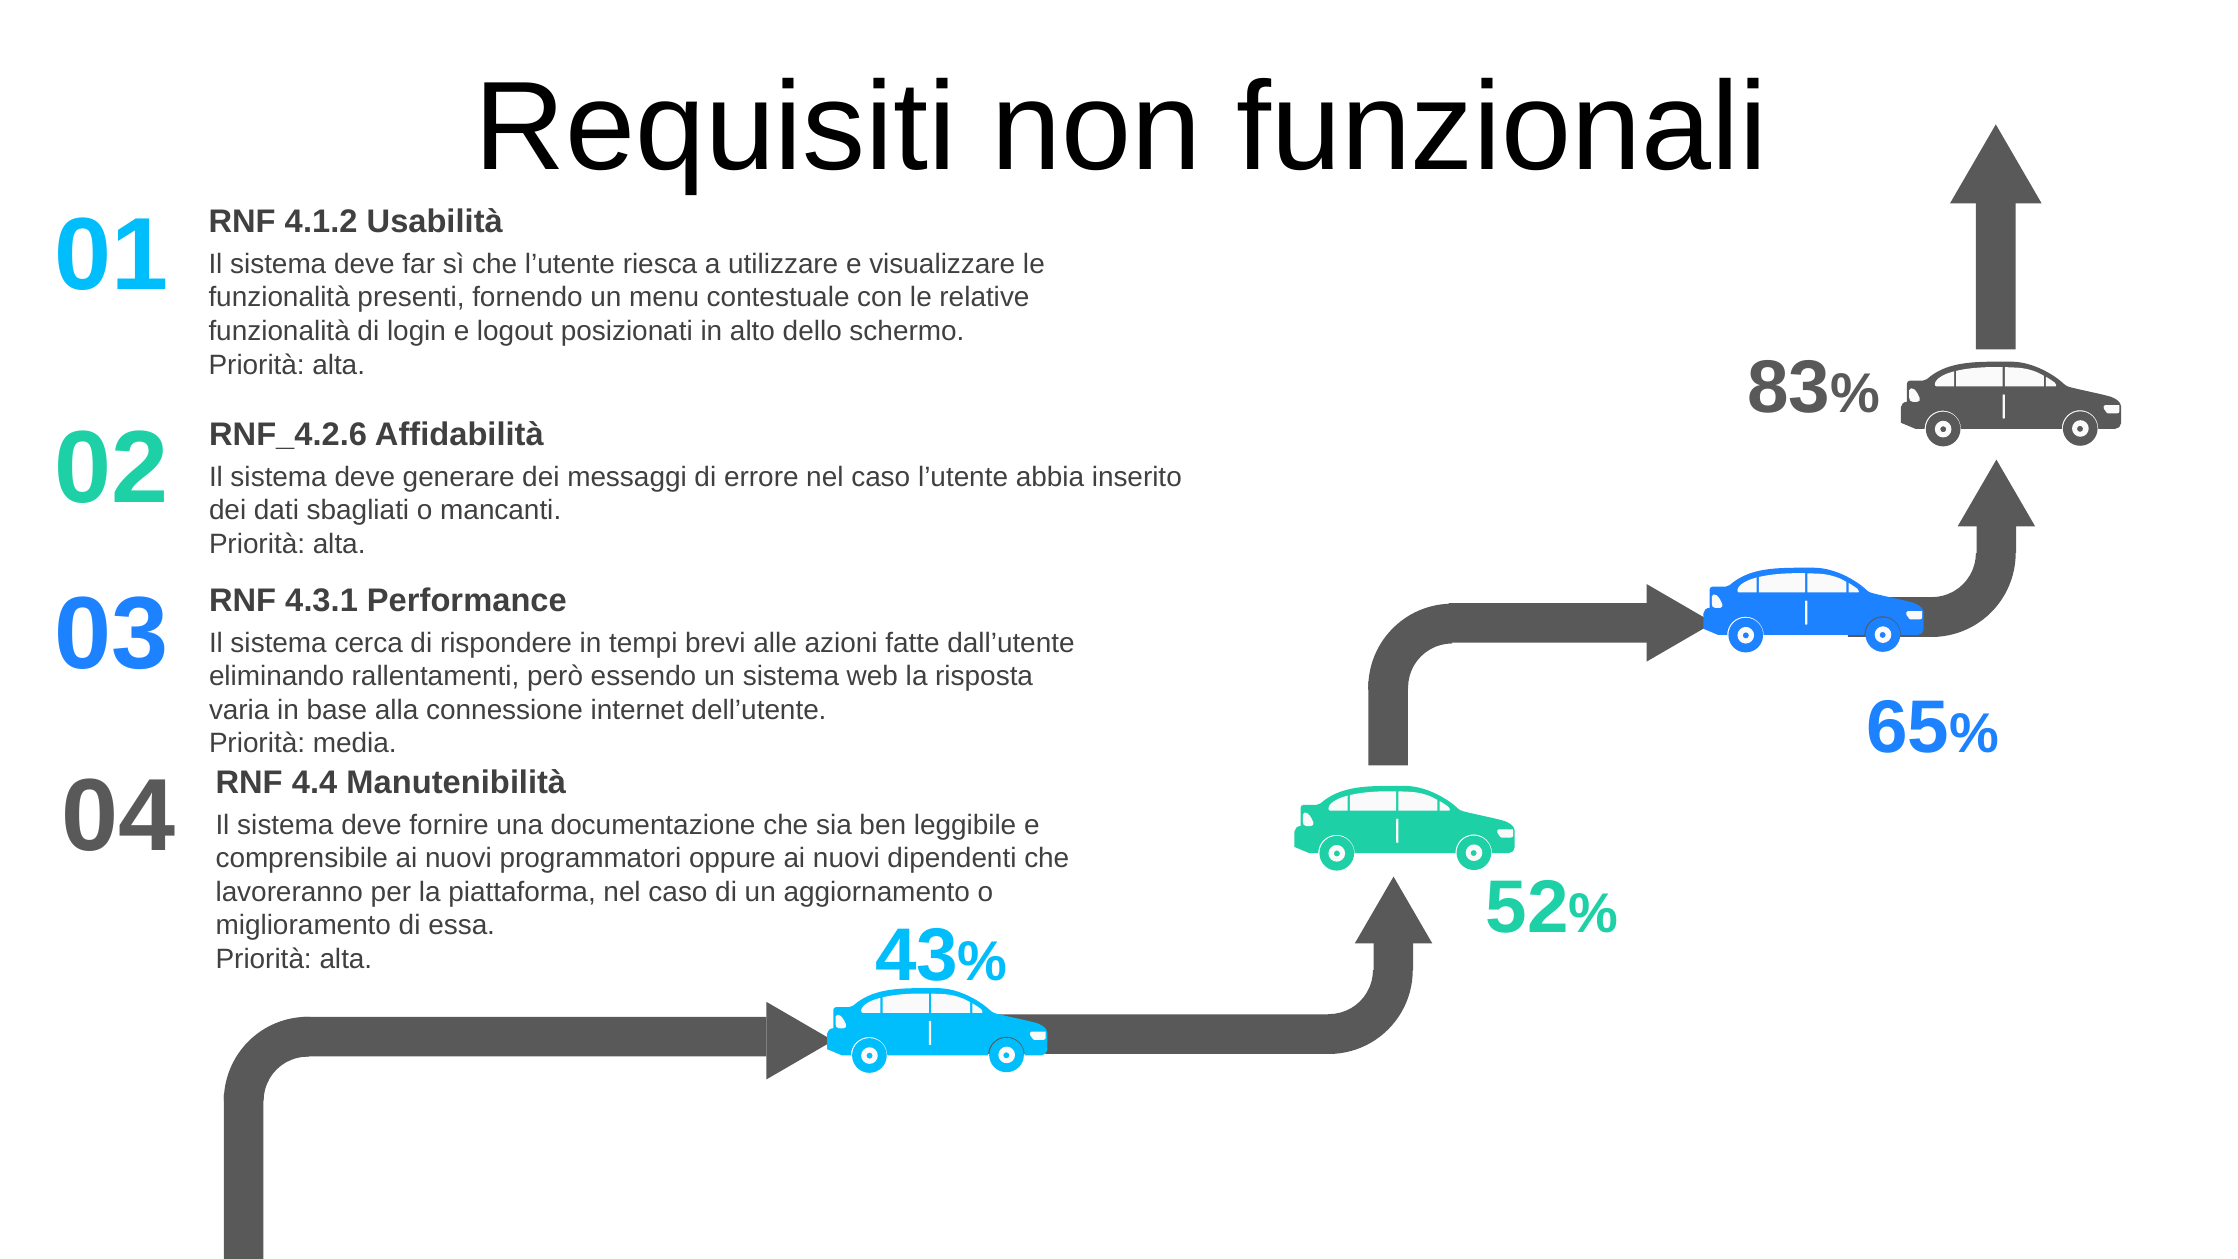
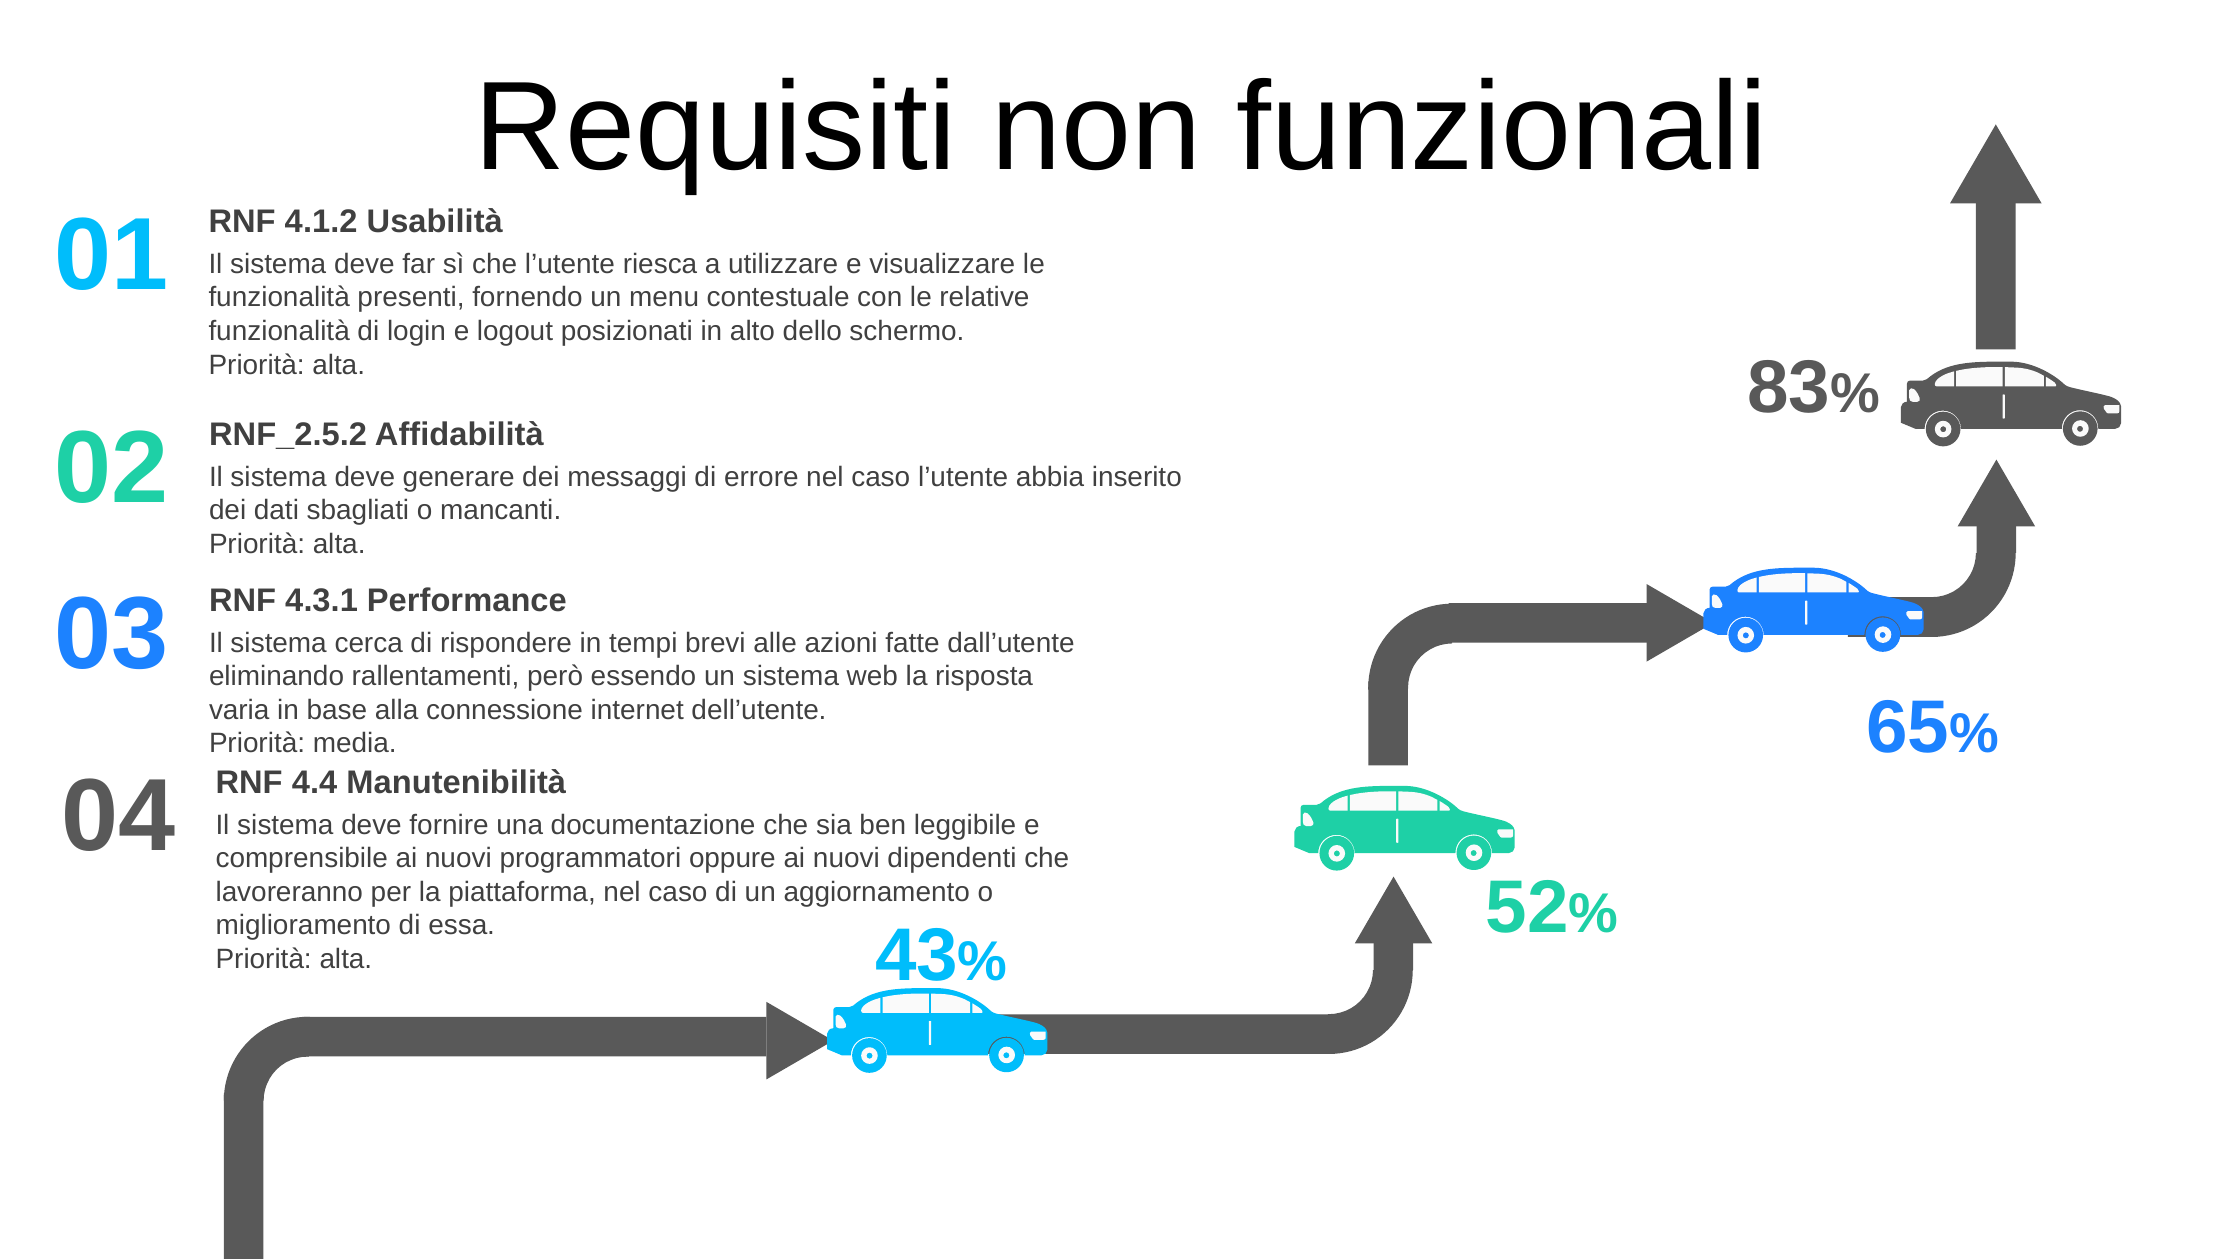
RNF_4.2.6: RNF_4.2.6 -> RNF_2.5.2 (288, 435)
